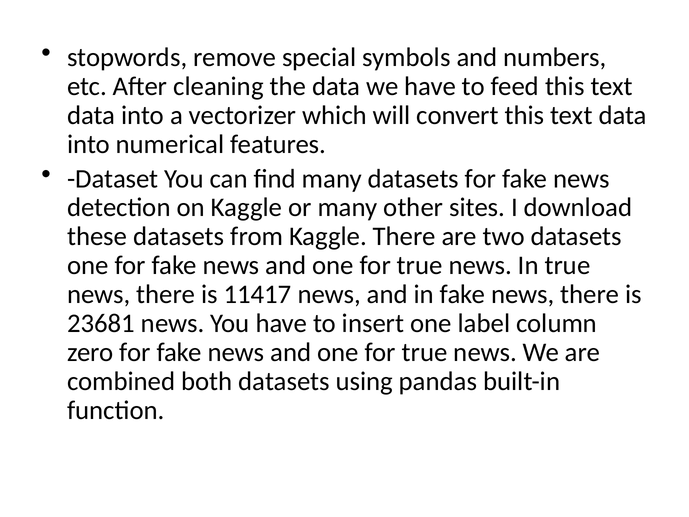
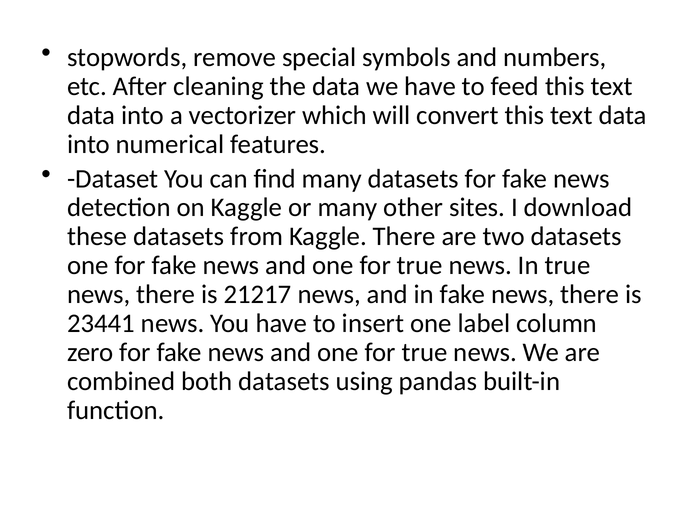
11417: 11417 -> 21217 (258, 294)
23681: 23681 -> 23441 (101, 323)
